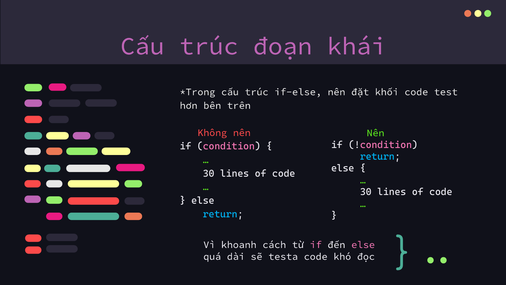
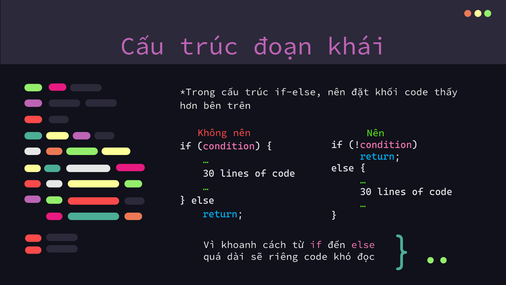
test: test -> thấy (446, 92)
testa: testa -> riêng (283, 256)
